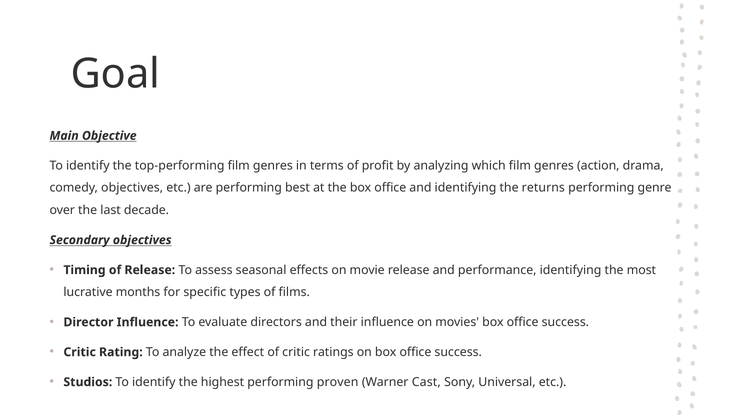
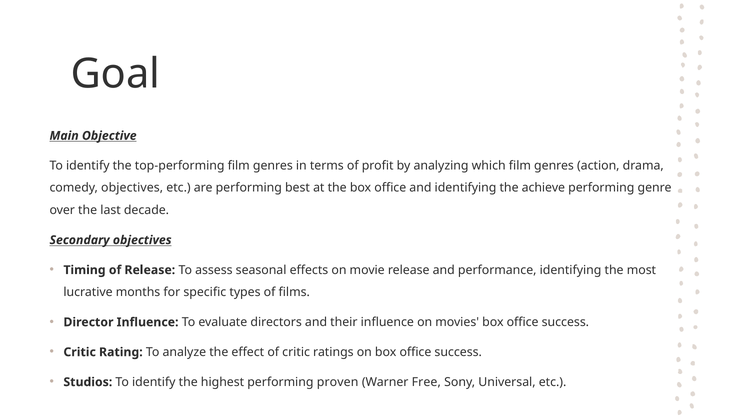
returns: returns -> achieve (543, 188)
Cast: Cast -> Free (426, 382)
